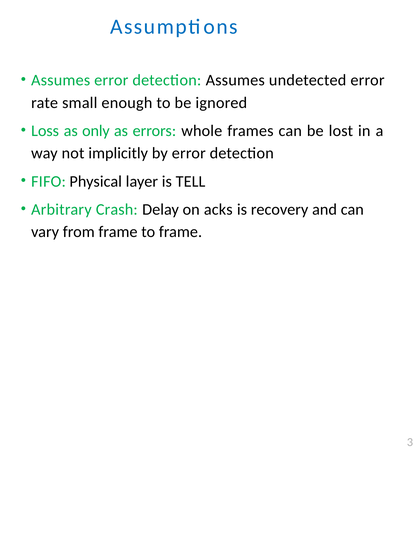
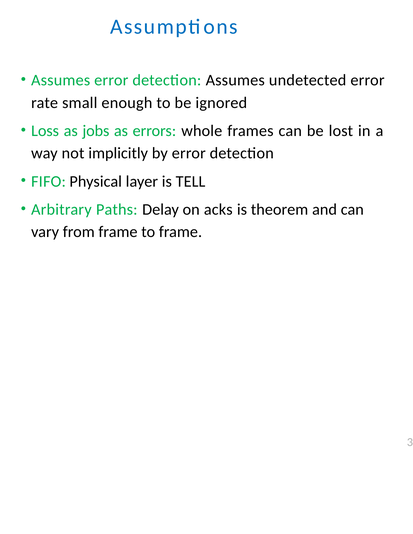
only: only -> jobs (96, 131)
Crash: Crash -> Paths (117, 210)
recovery: recovery -> theorem (280, 210)
